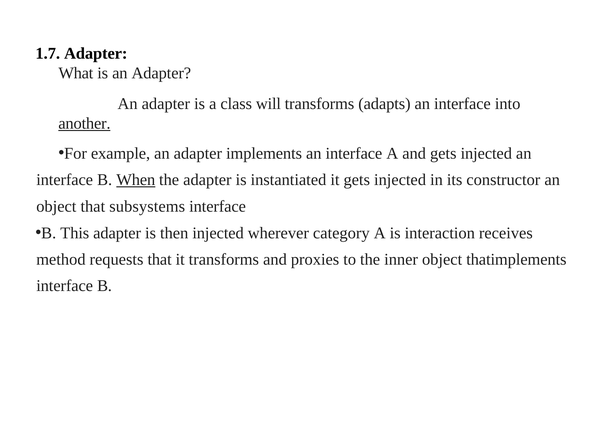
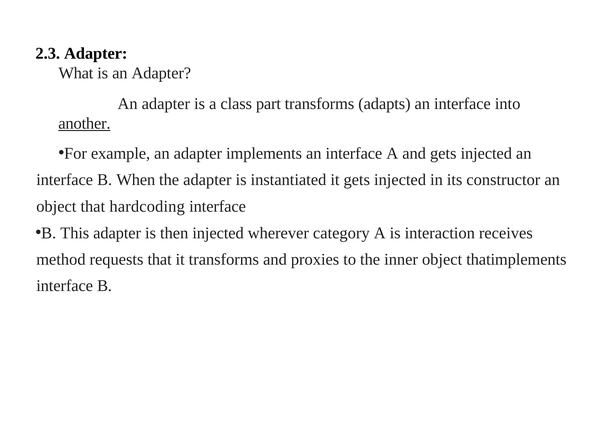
1.7: 1.7 -> 2.3 (48, 53)
will: will -> part (268, 104)
When underline: present -> none (136, 180)
subsystems: subsystems -> hardcoding (147, 207)
